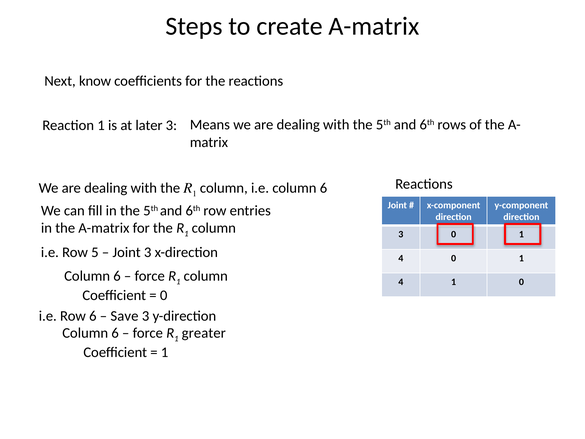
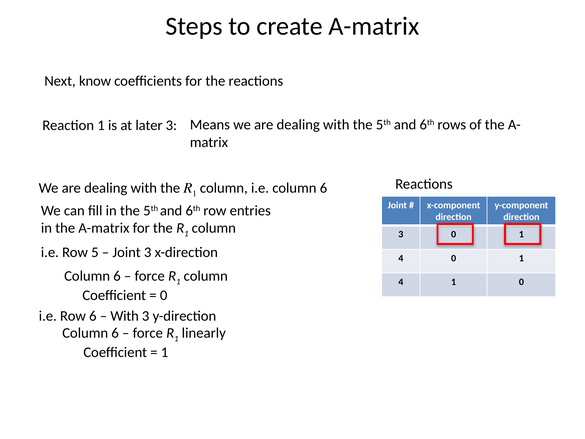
Save: Save -> With (125, 316)
greater: greater -> linearly (204, 333)
